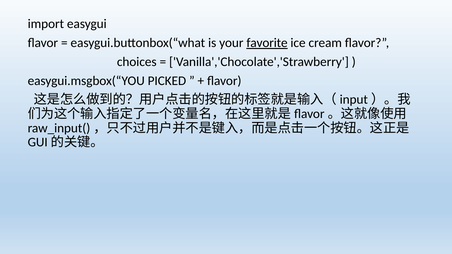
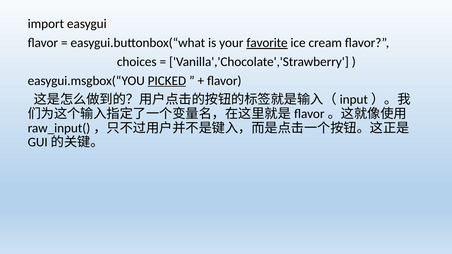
PICKED underline: none -> present (167, 81)
